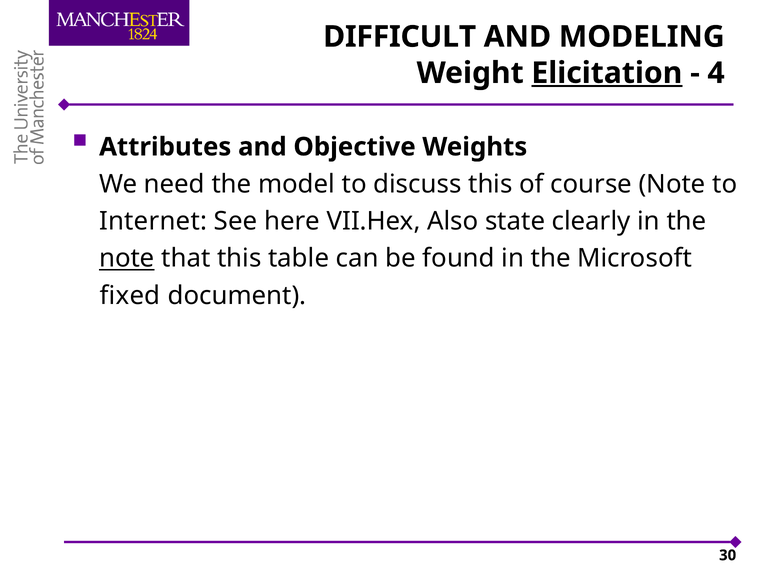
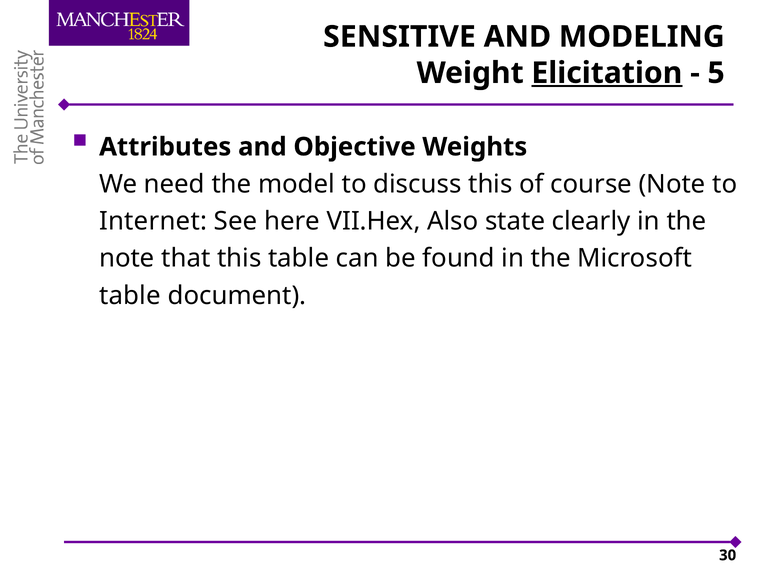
DIFFICULT: DIFFICULT -> SENSITIVE (399, 37)
4: 4 -> 5 (716, 73)
note underline: present -> none (127, 259)
fixed: fixed -> table (130, 296)
